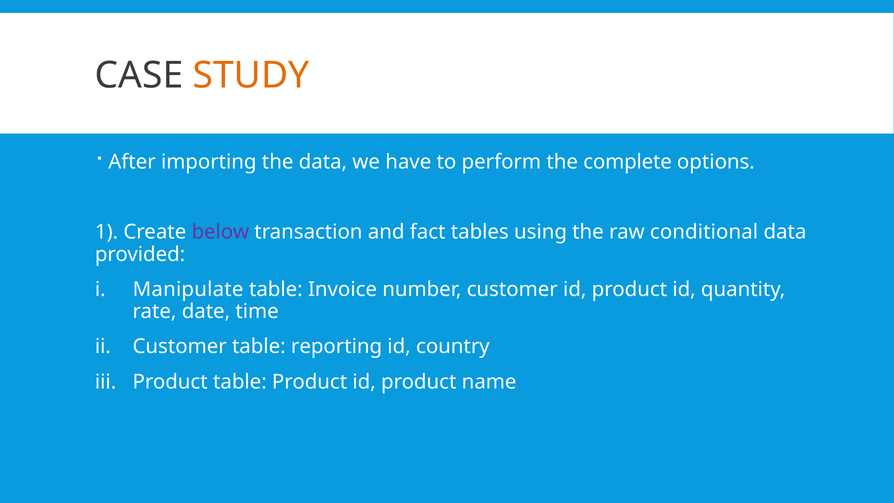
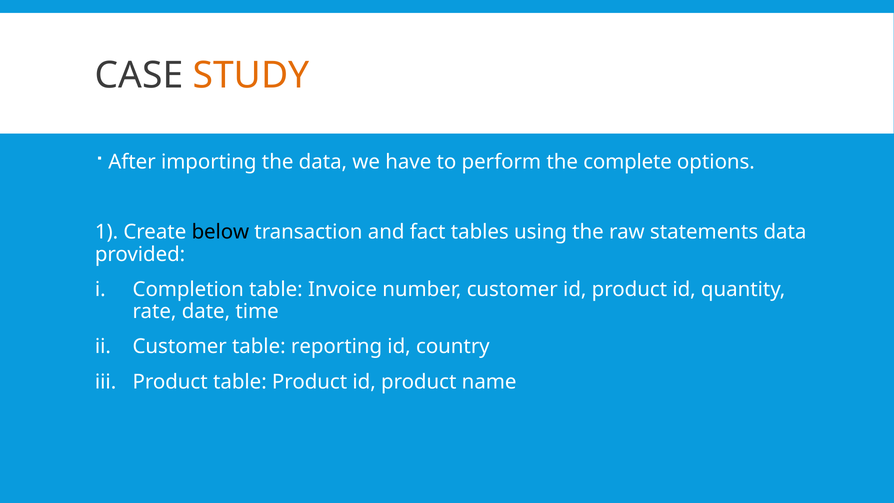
below colour: purple -> black (220, 232)
conditional: conditional -> statements (704, 232)
Manipulate: Manipulate -> Completion (188, 289)
